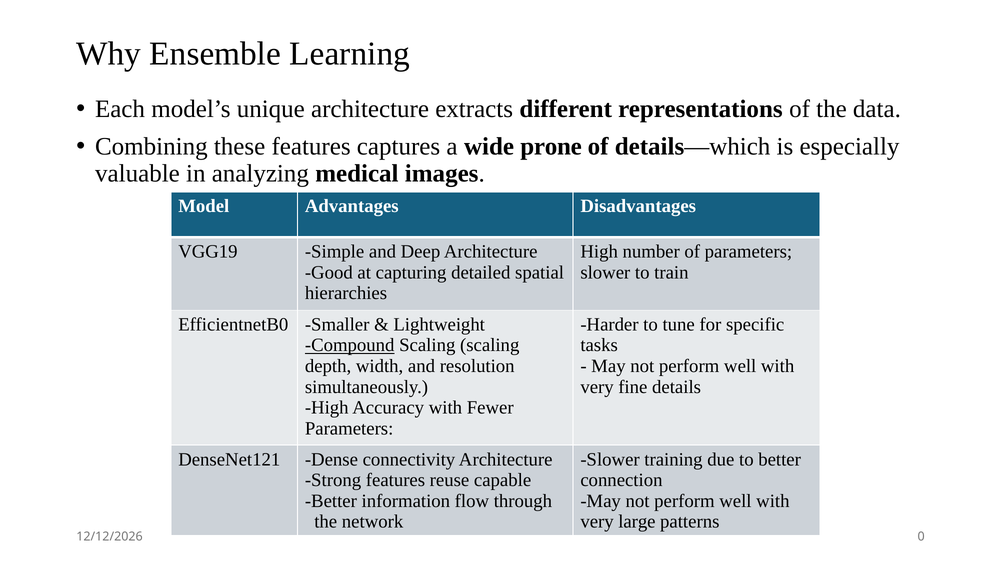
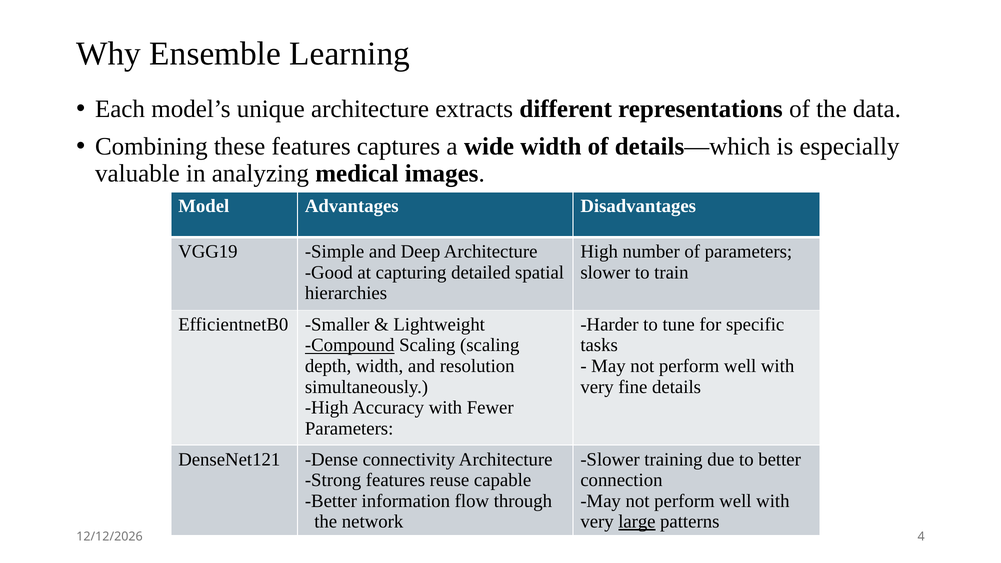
wide prone: prone -> width (551, 146)
large underline: none -> present (637, 522)
0: 0 -> 4 (921, 537)
